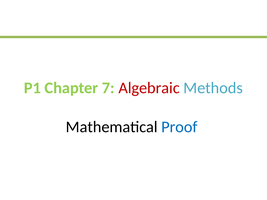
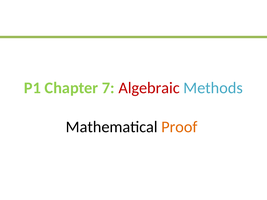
Proof colour: blue -> orange (179, 127)
